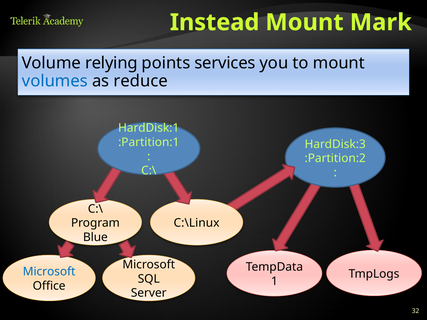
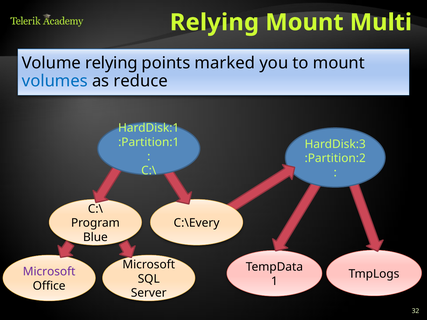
Instead: Instead -> Relying (214, 22)
Mark: Mark -> Multi (381, 22)
services: services -> marked (225, 63)
C:\Linux: C:\Linux -> C:\Every (197, 223)
Microsoft colour: blue -> purple (49, 272)
